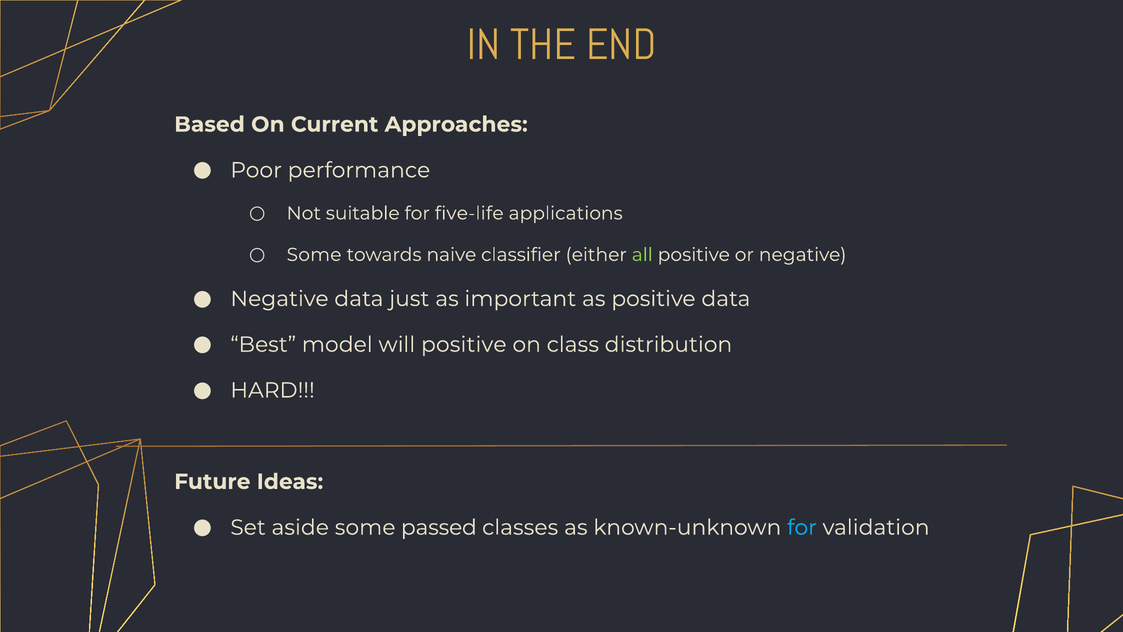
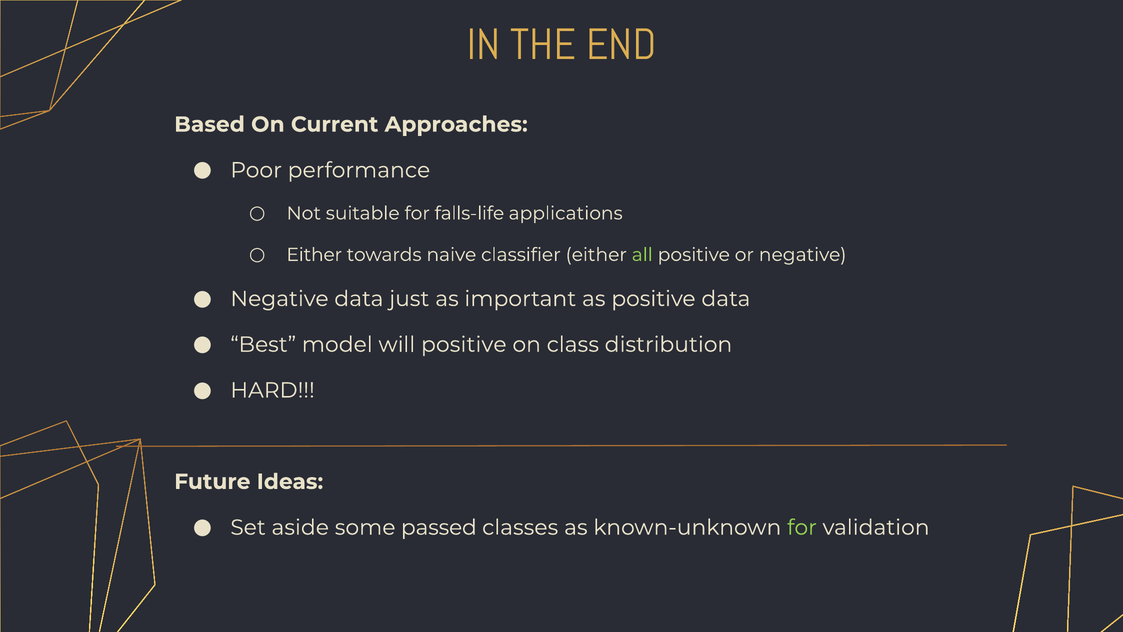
five-life: five-life -> falls-life (469, 213)
Some: Some -> Either (314, 255)
for colour: light blue -> light green (802, 527)
